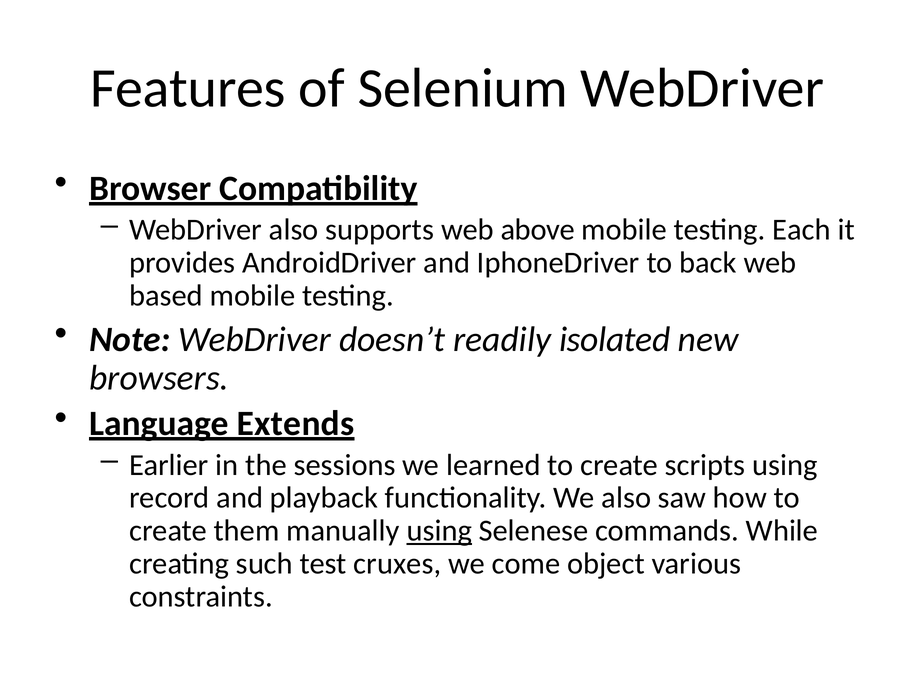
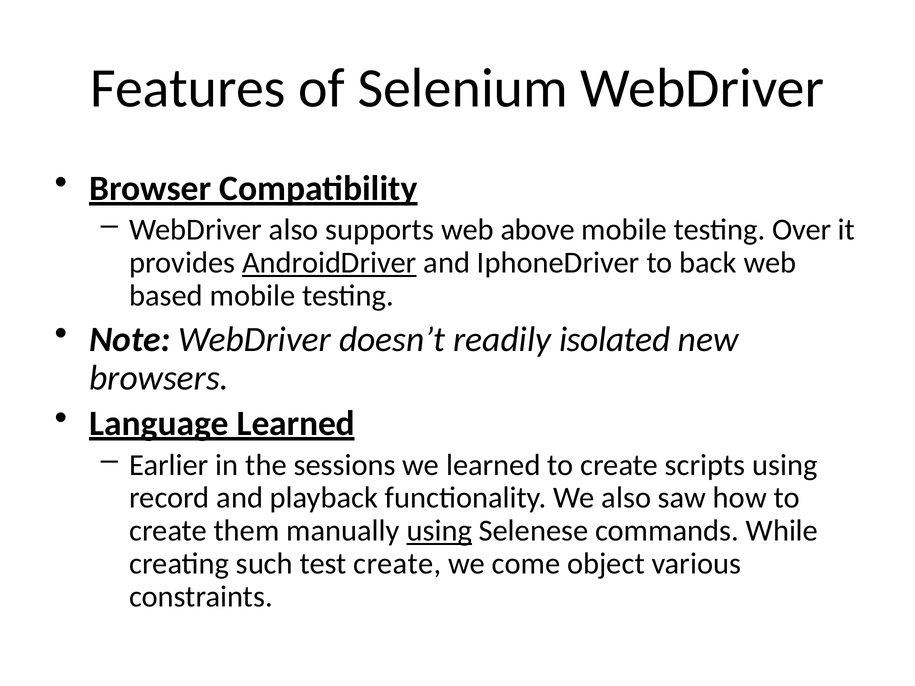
Each: Each -> Over (802, 230)
AndroidDriver underline: none -> present (329, 263)
Language Extends: Extends -> Learned (296, 424)
test cruxes: cruxes -> create (397, 564)
